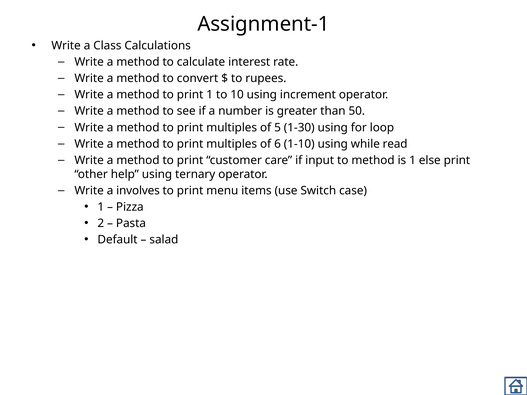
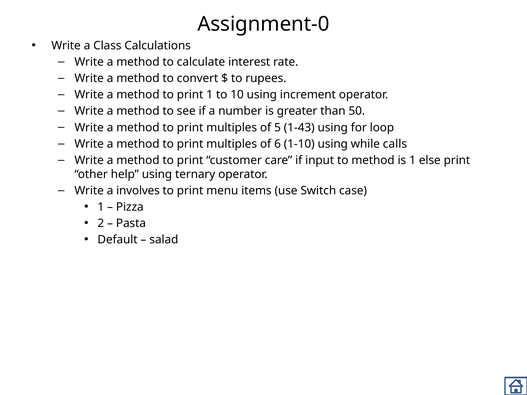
Assignment-1: Assignment-1 -> Assignment-0 (263, 24)
1-30: 1-30 -> 1-43 (299, 128)
read: read -> calls (395, 144)
